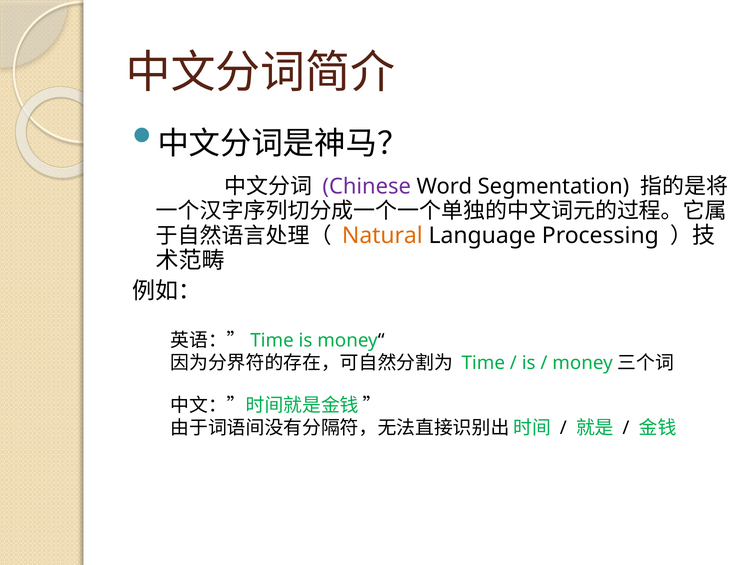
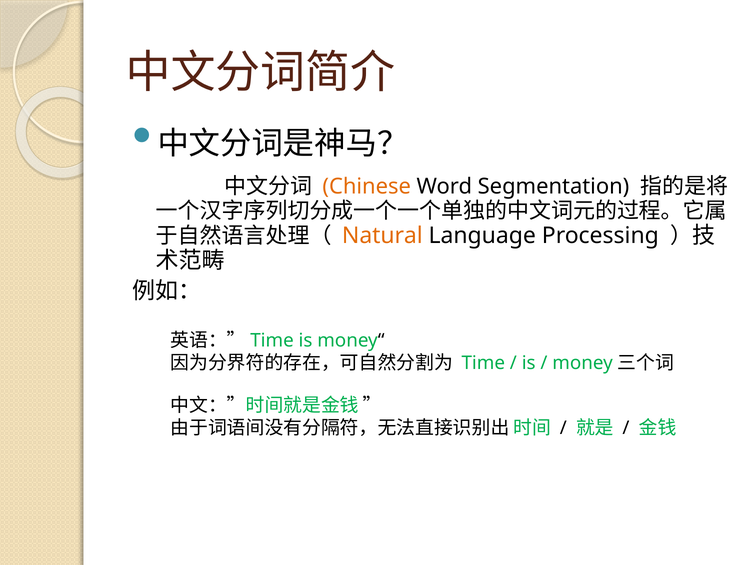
Chinese colour: purple -> orange (367, 187)
